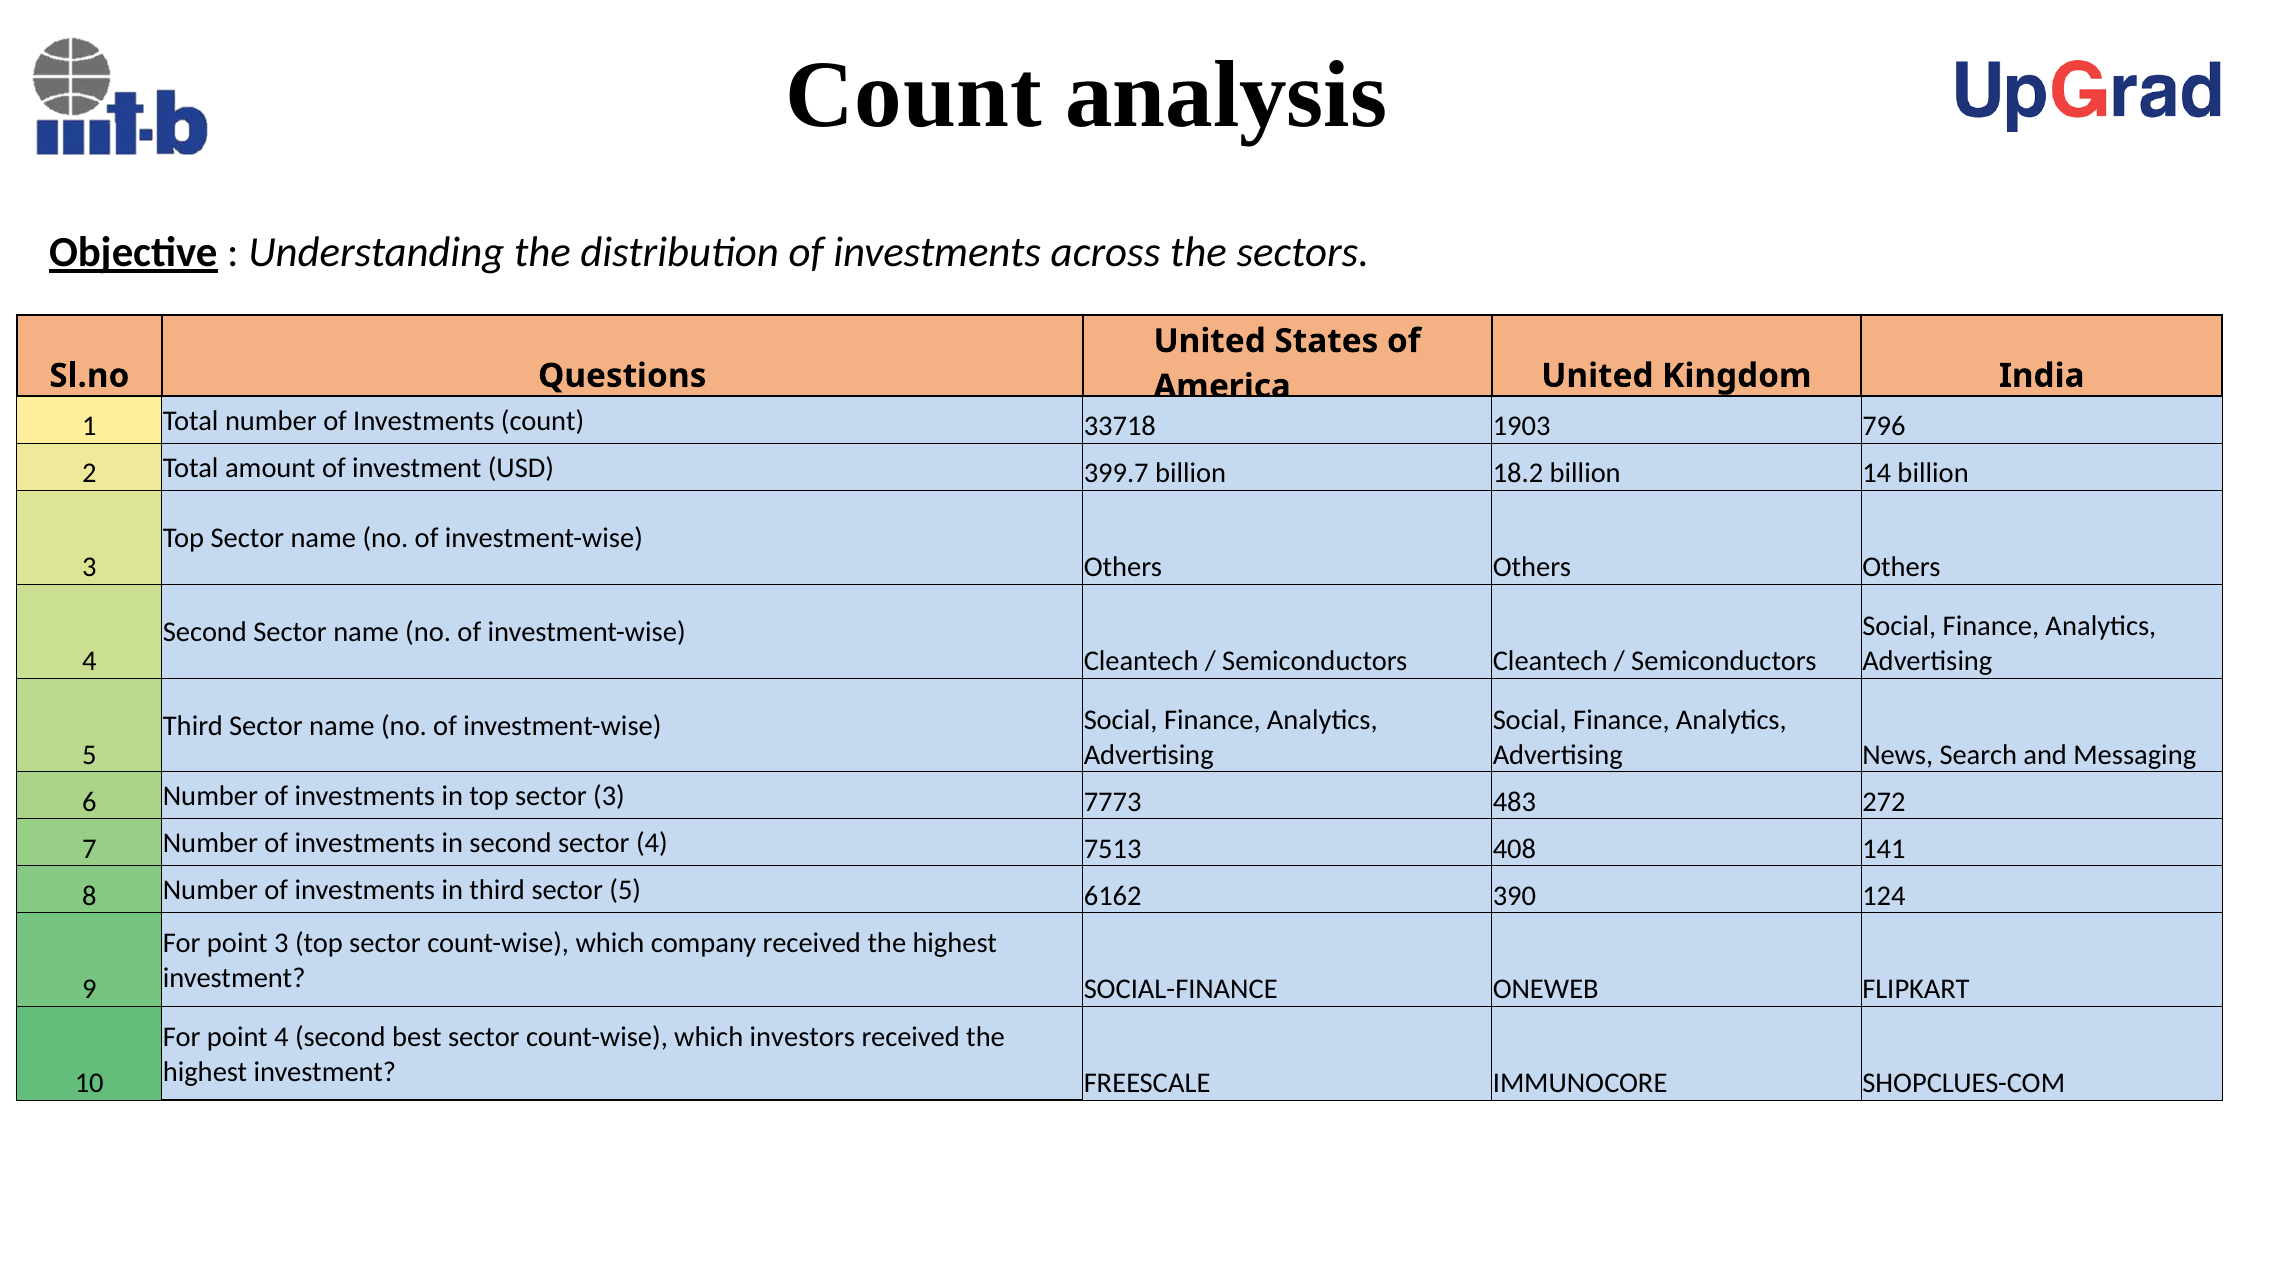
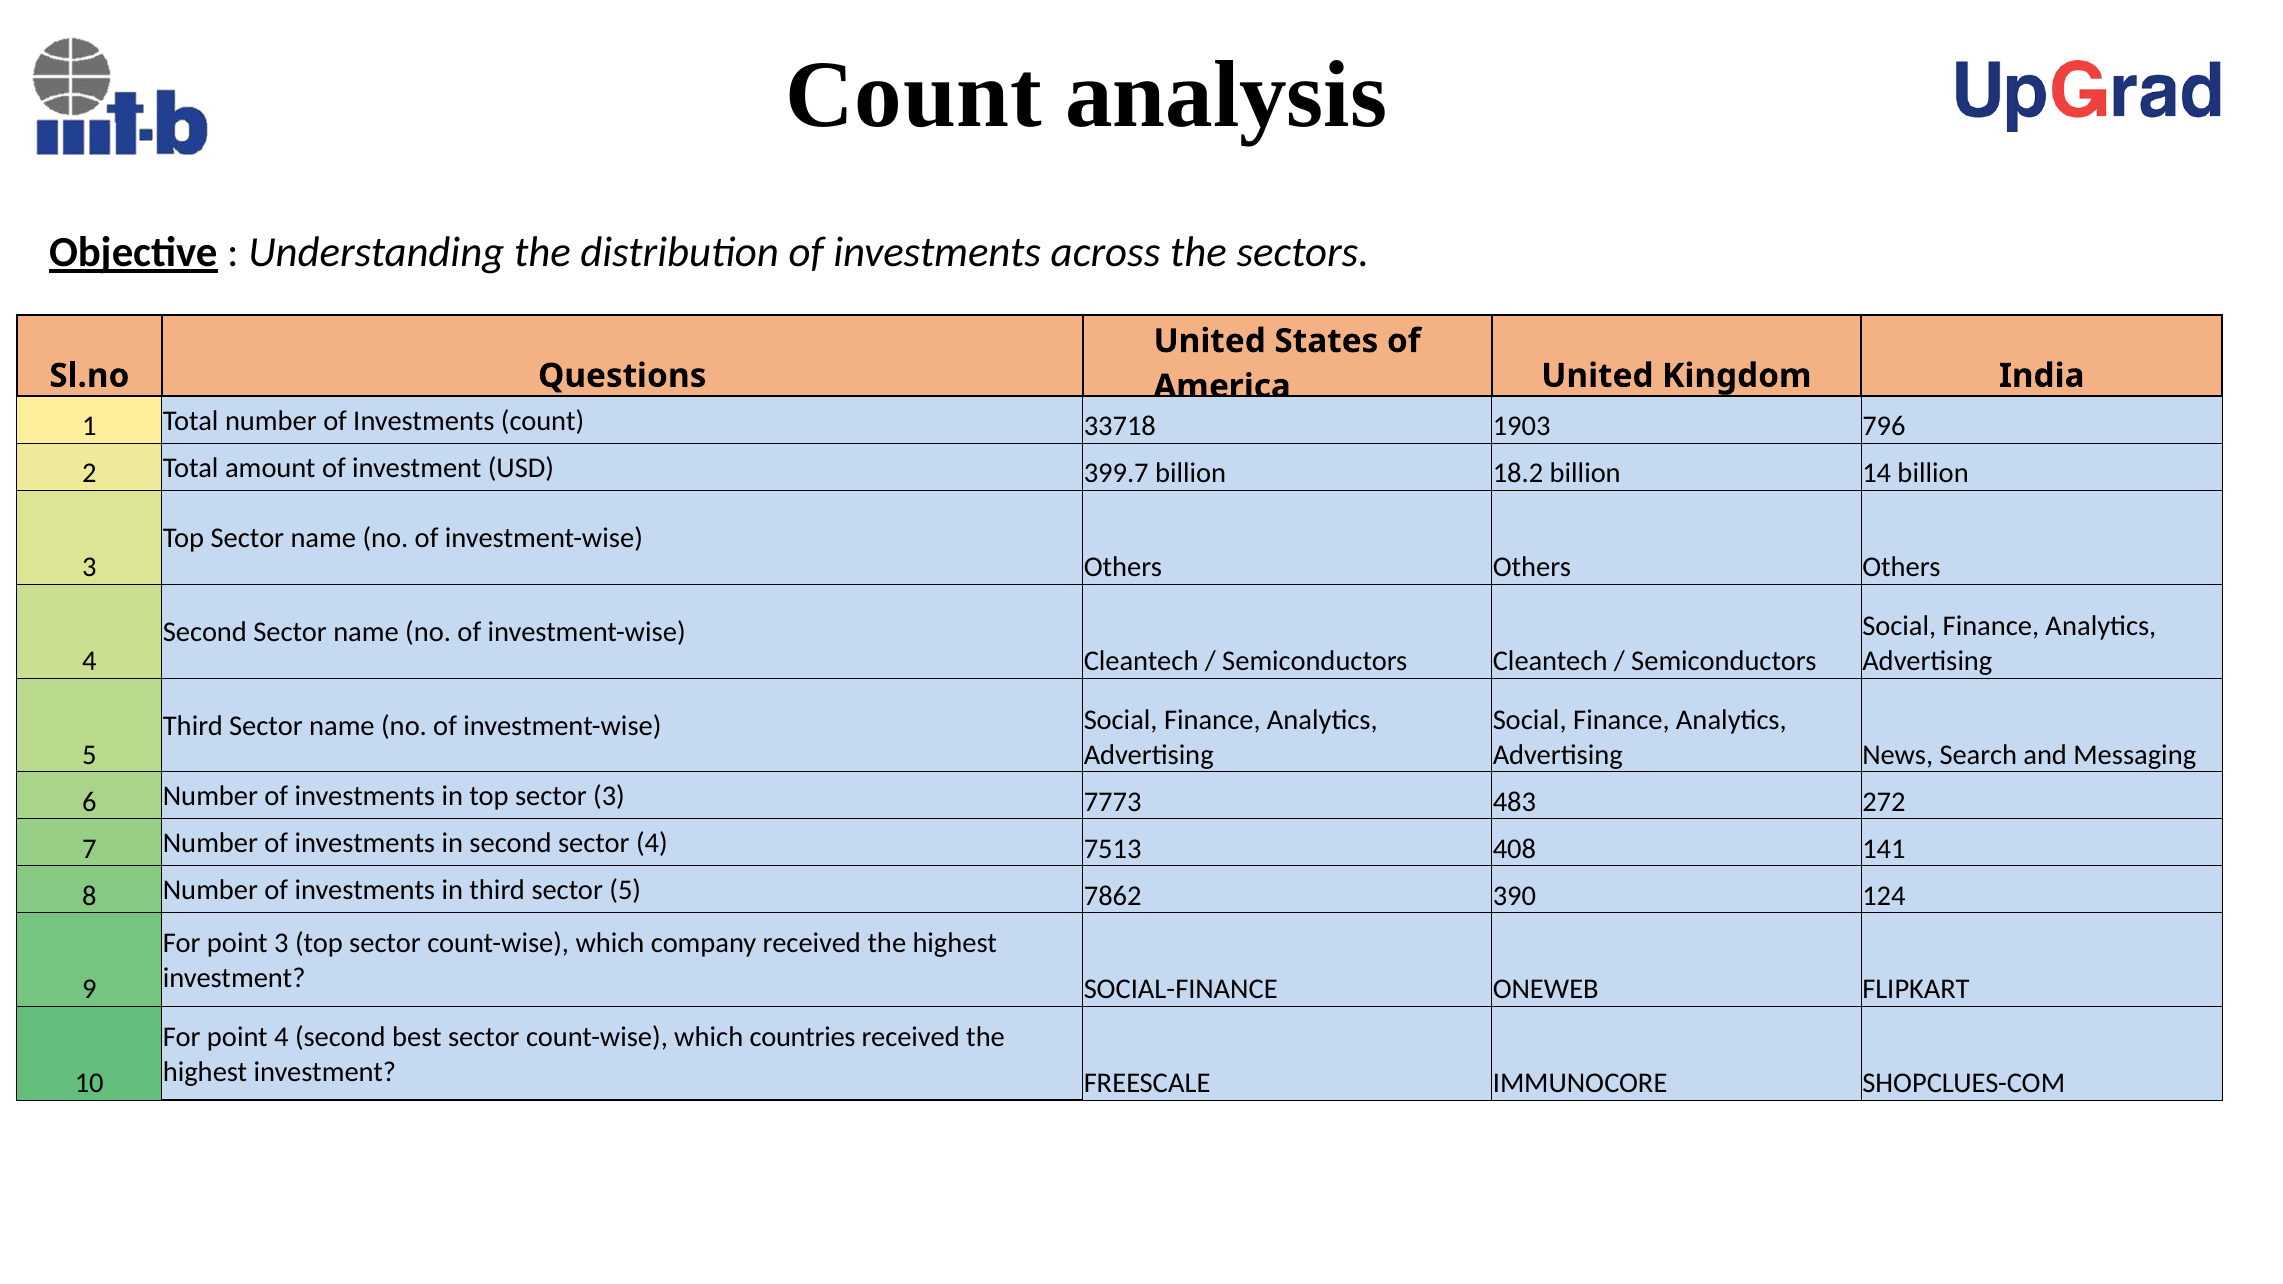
6162: 6162 -> 7862 (1113, 896)
investors: investors -> countries (803, 1037)
